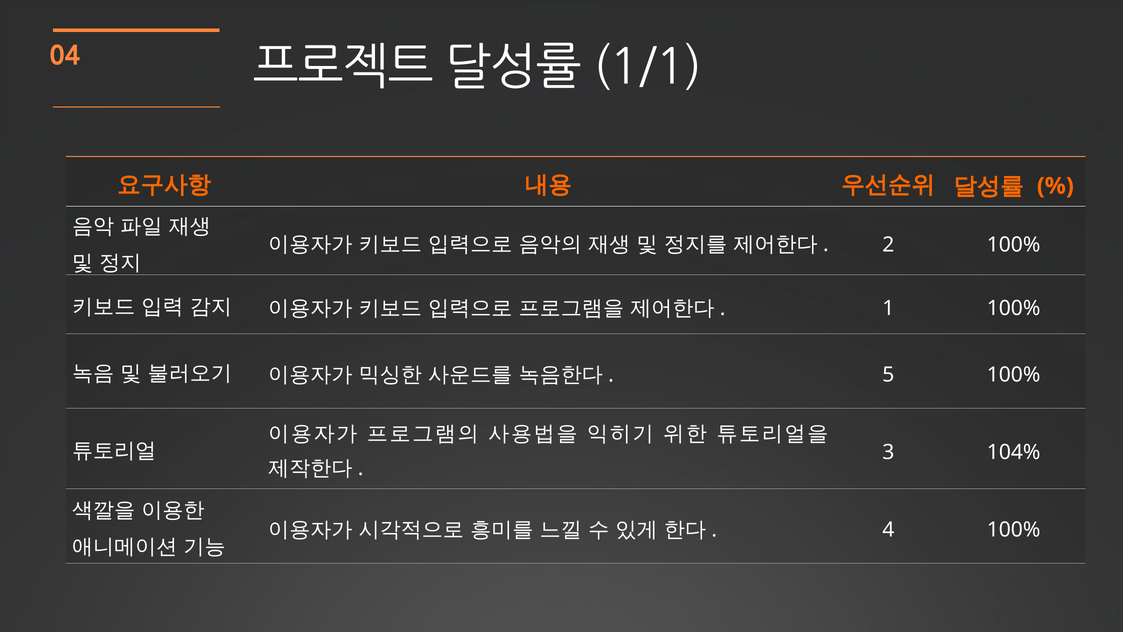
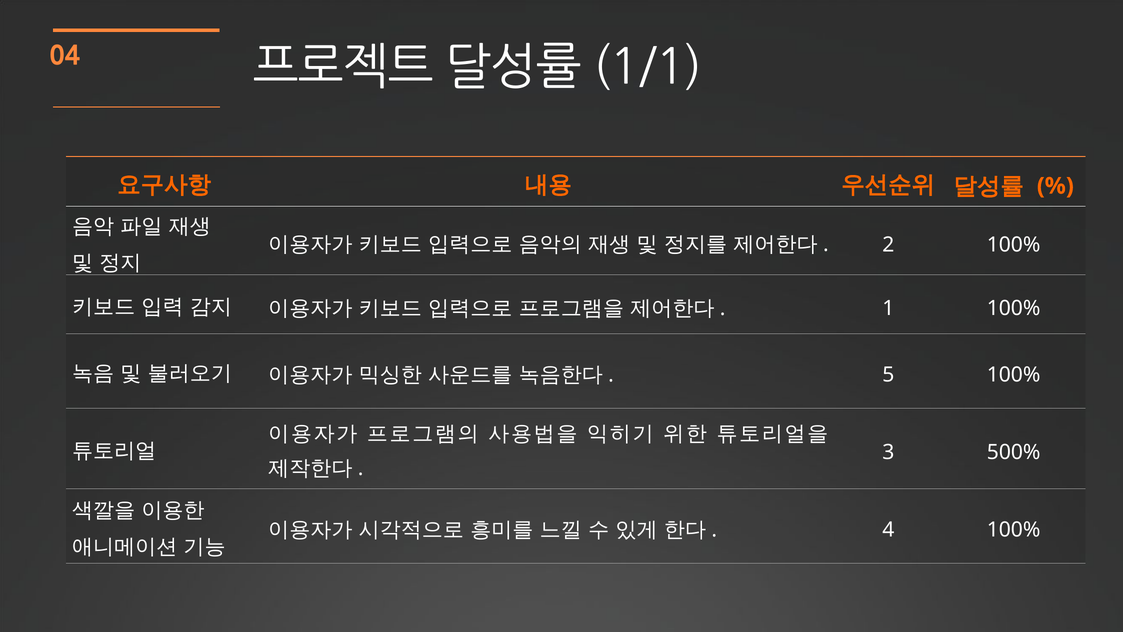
104%: 104% -> 500% (1014, 452)
